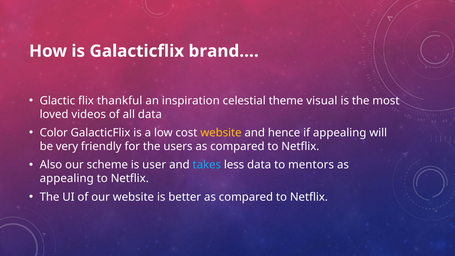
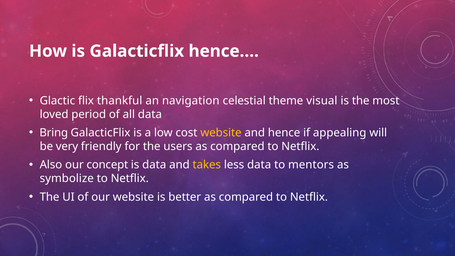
brand…: brand… -> hence… (224, 51)
inspiration: inspiration -> navigation (191, 101)
videos: videos -> period (89, 114)
Color: Color -> Bring (54, 133)
scheme: scheme -> concept (107, 165)
is user: user -> data (154, 165)
takes colour: light blue -> yellow (207, 165)
appealing: appealing -> symbolize (67, 178)
